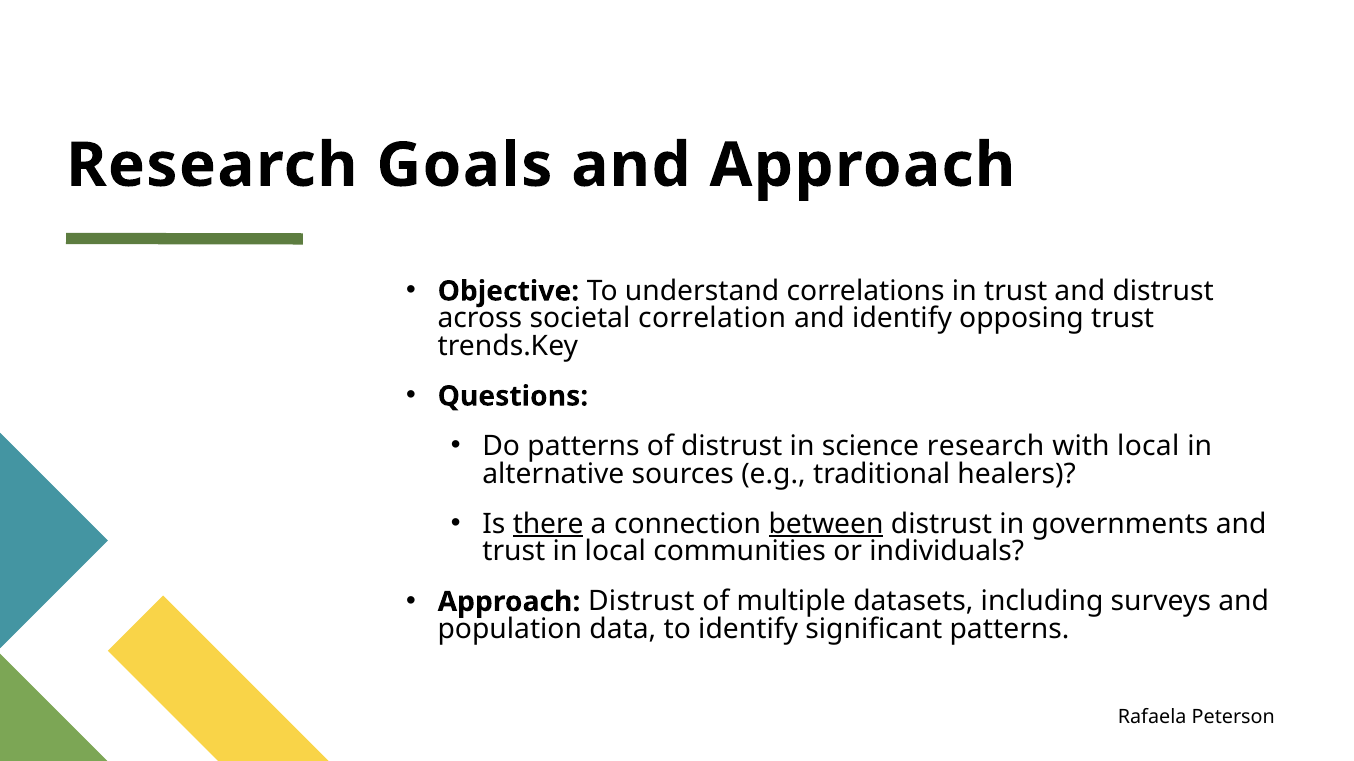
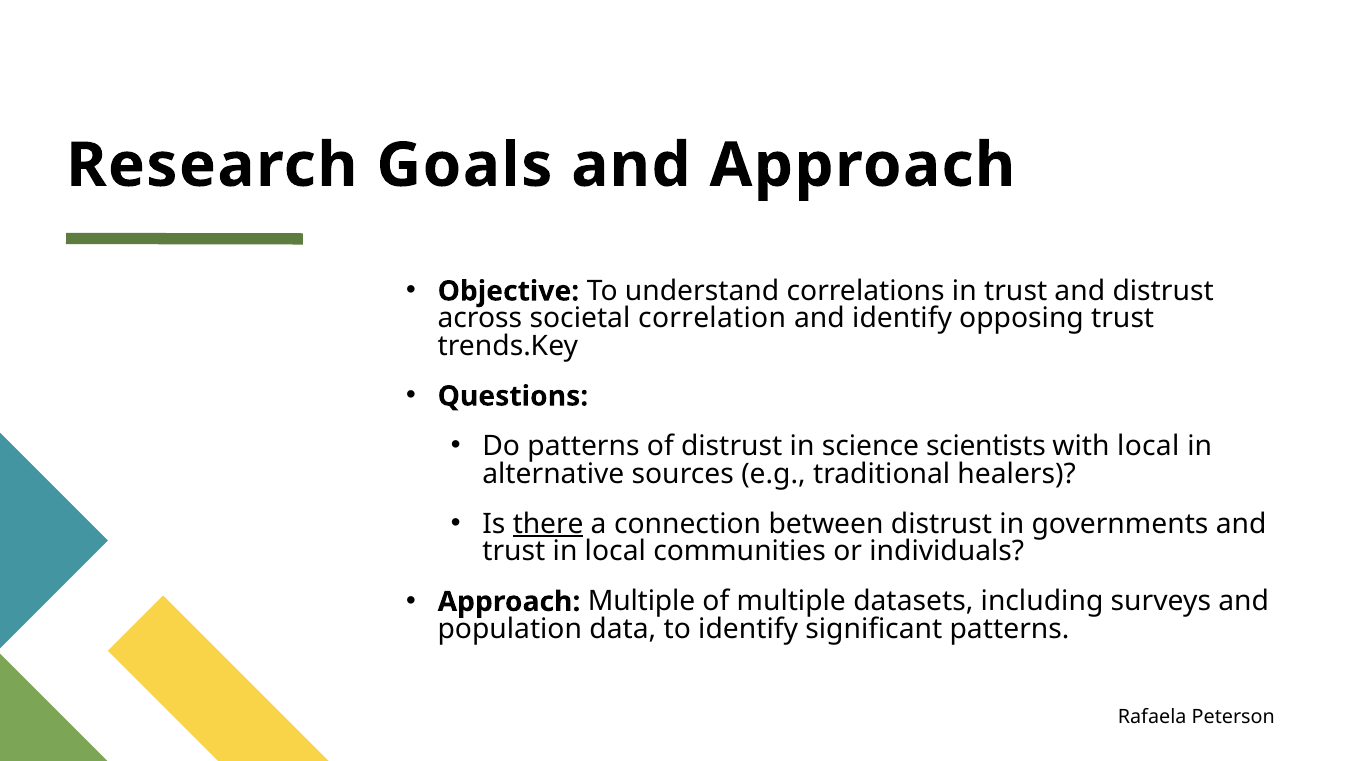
science research: research -> scientists (986, 447)
between underline: present -> none (826, 524)
Approach Distrust: Distrust -> Multiple (641, 602)
